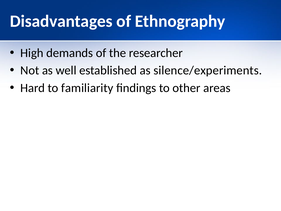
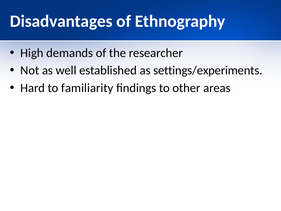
silence/experiments: silence/experiments -> settings/experiments (208, 70)
